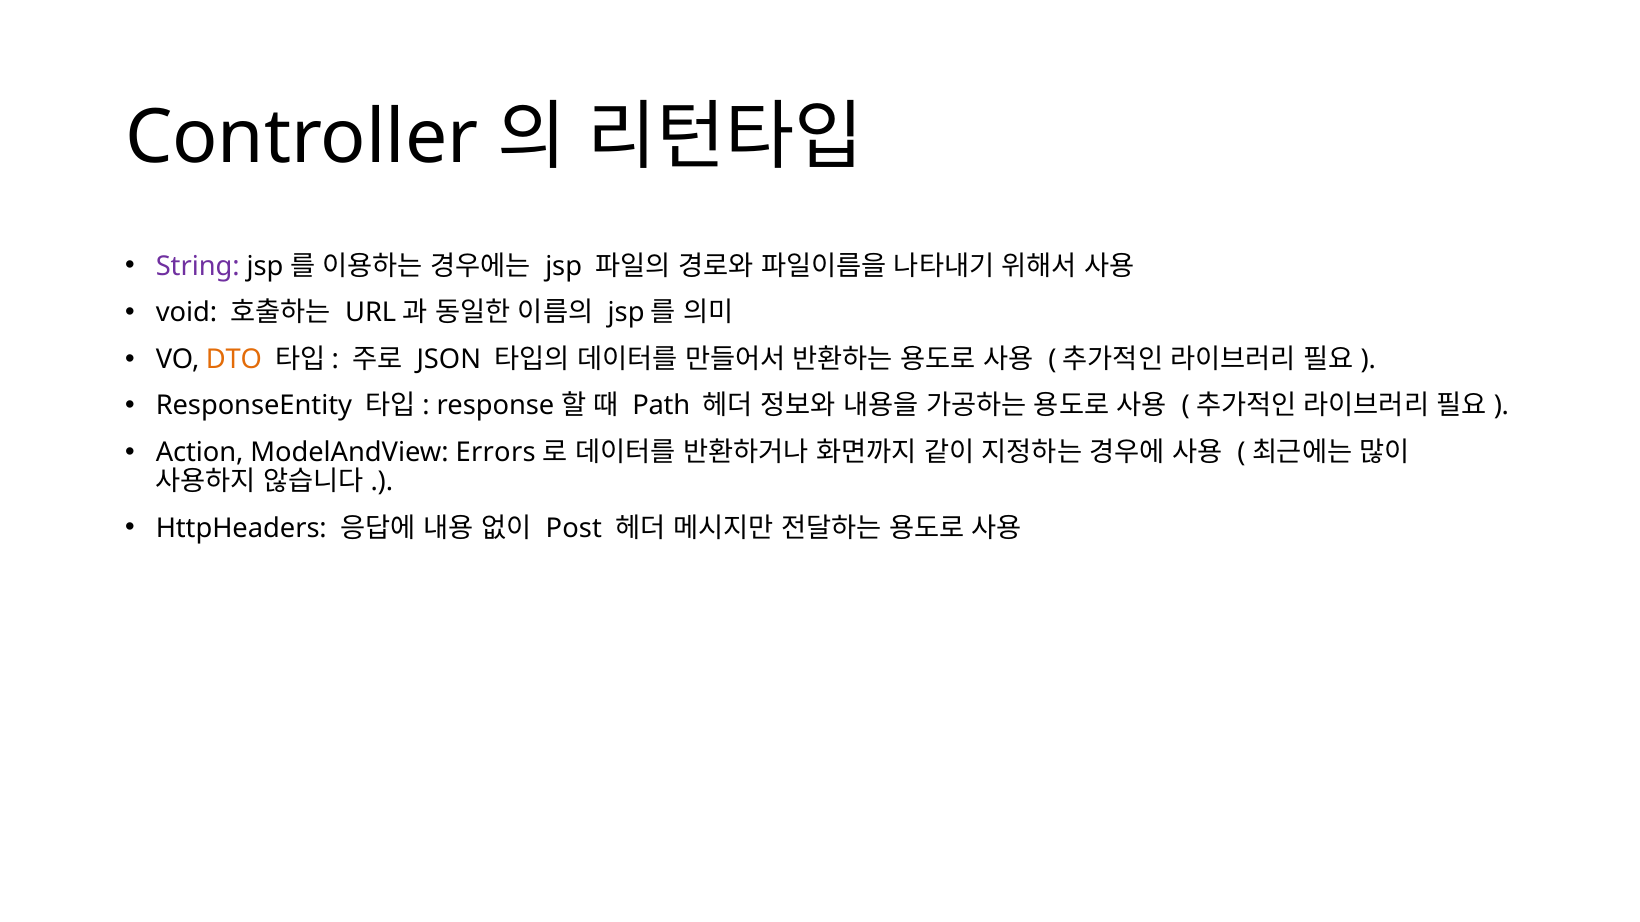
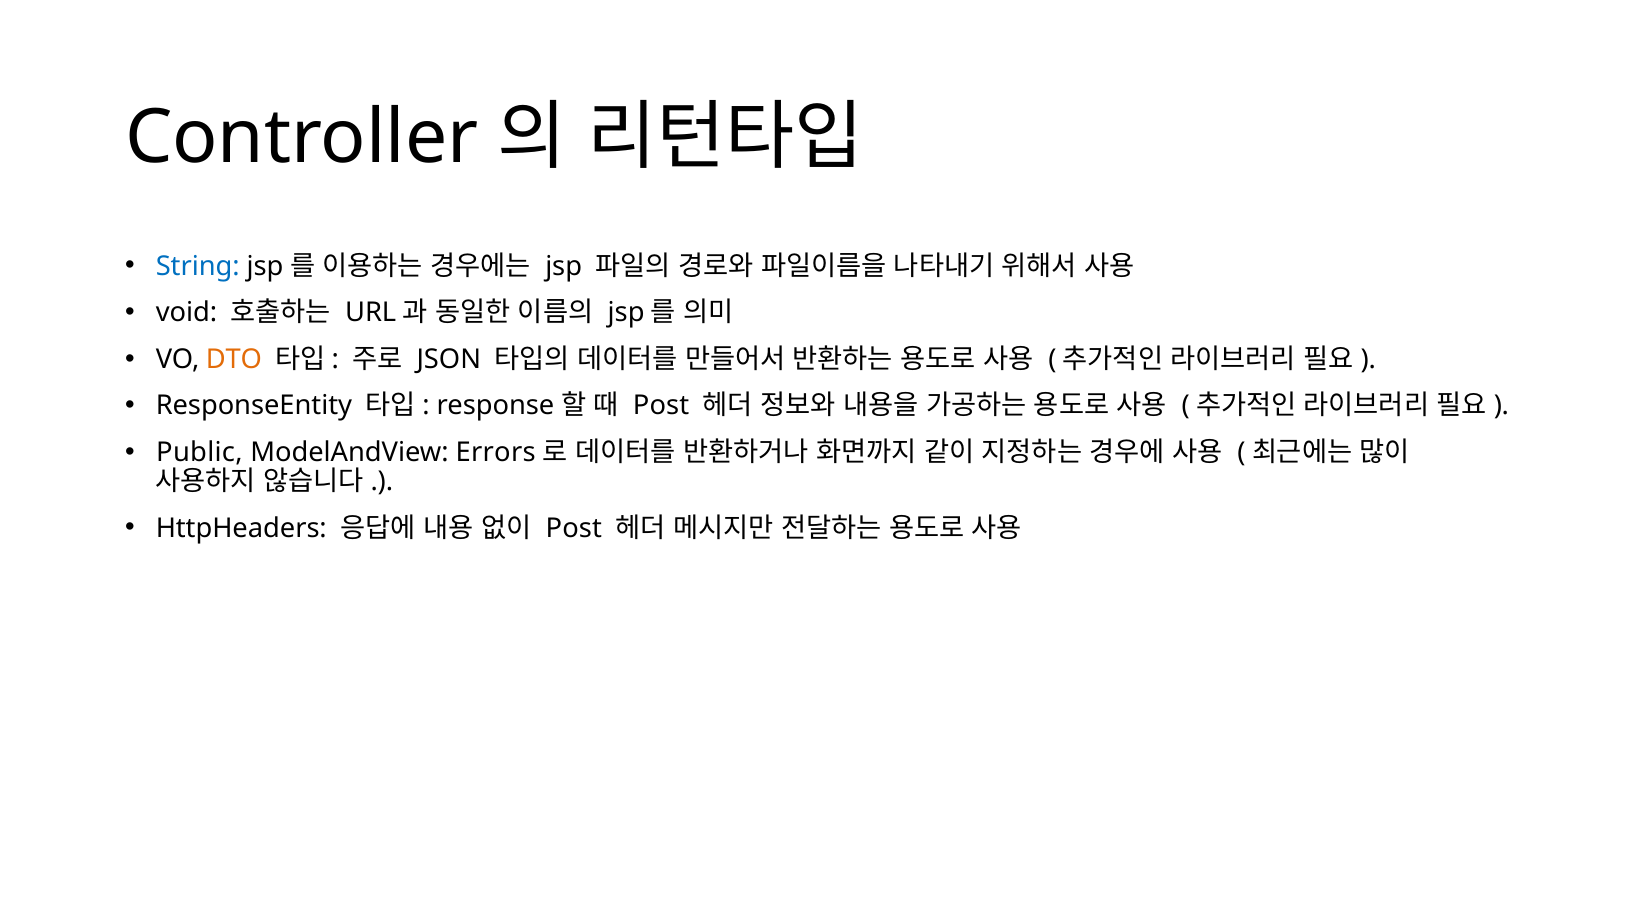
String colour: purple -> blue (198, 266)
Path: Path -> Post (661, 406)
Action: Action -> Public (199, 452)
